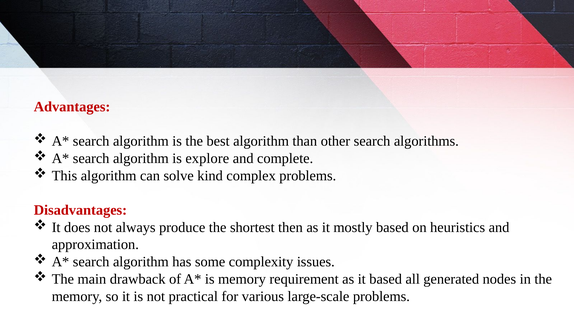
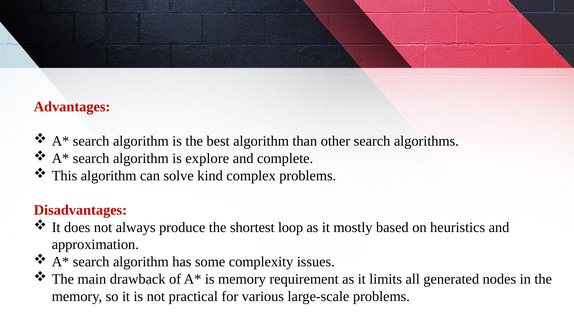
then: then -> loop (291, 227)
it based: based -> limits (386, 279)
